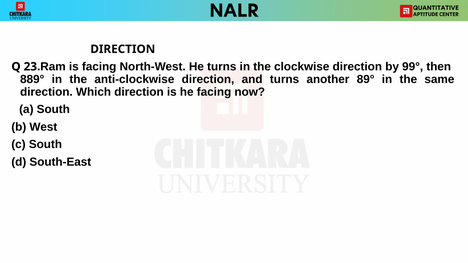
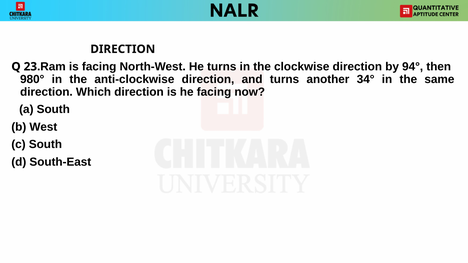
99°: 99° -> 94° (413, 67)
889°: 889° -> 980° (32, 79)
89°: 89° -> 34° (366, 79)
